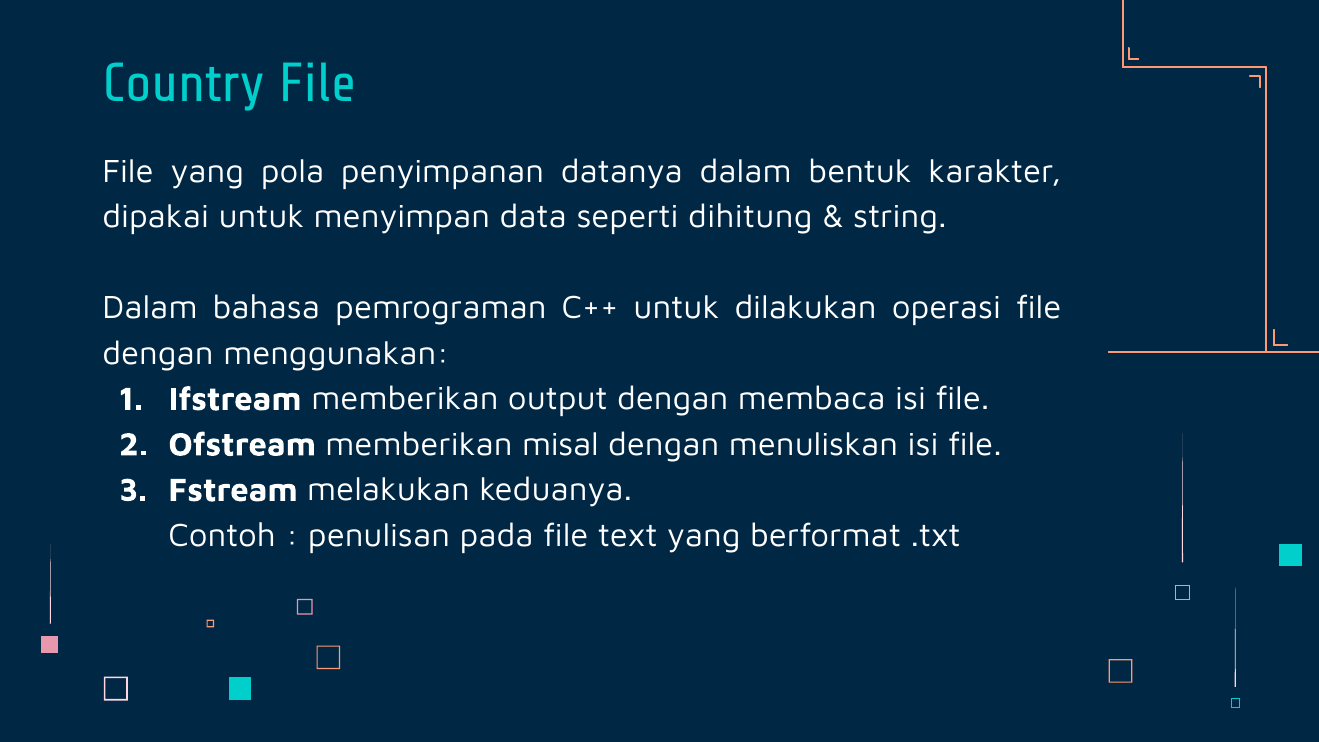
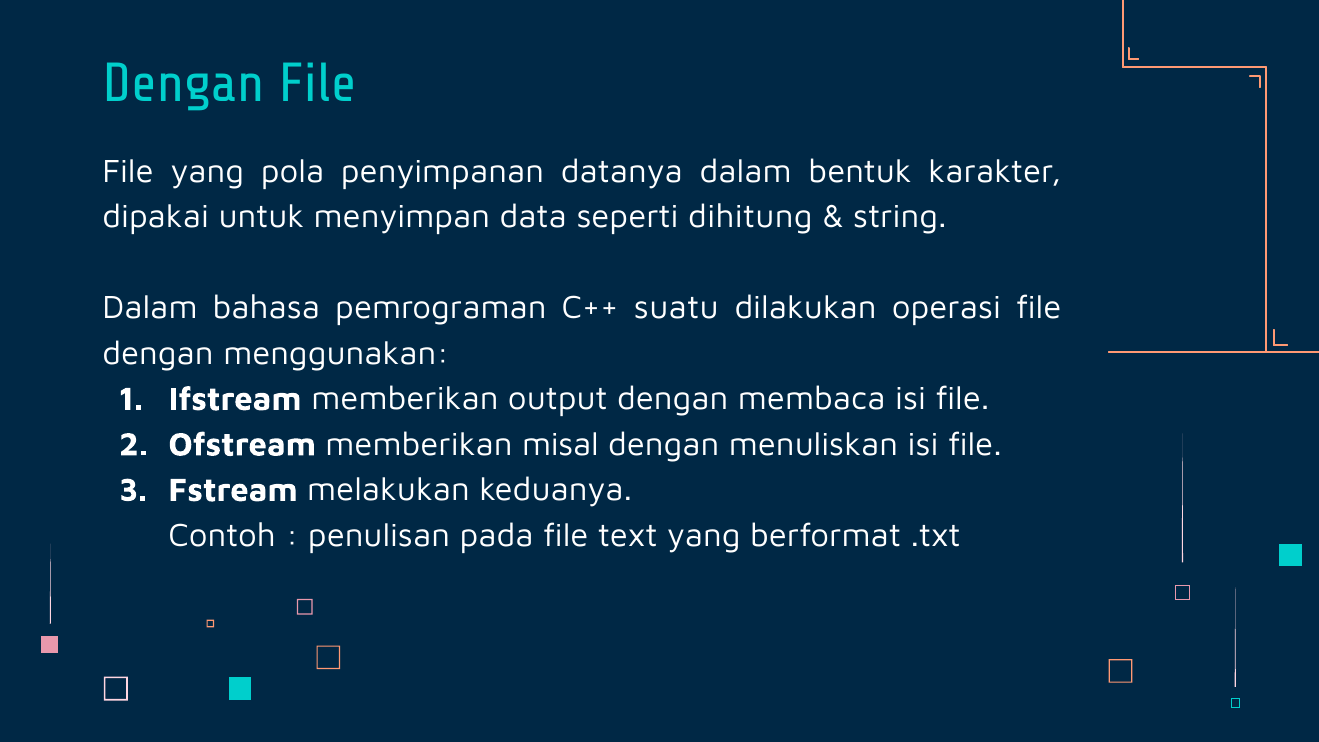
Country: Country -> Dengan (183, 83)
C++ untuk: untuk -> suatu (676, 308)
